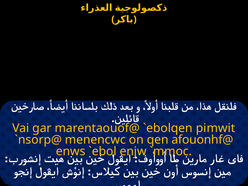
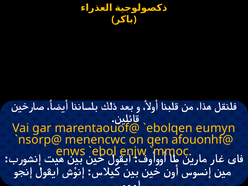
pimwit: pimwit -> eumyn (216, 128)
